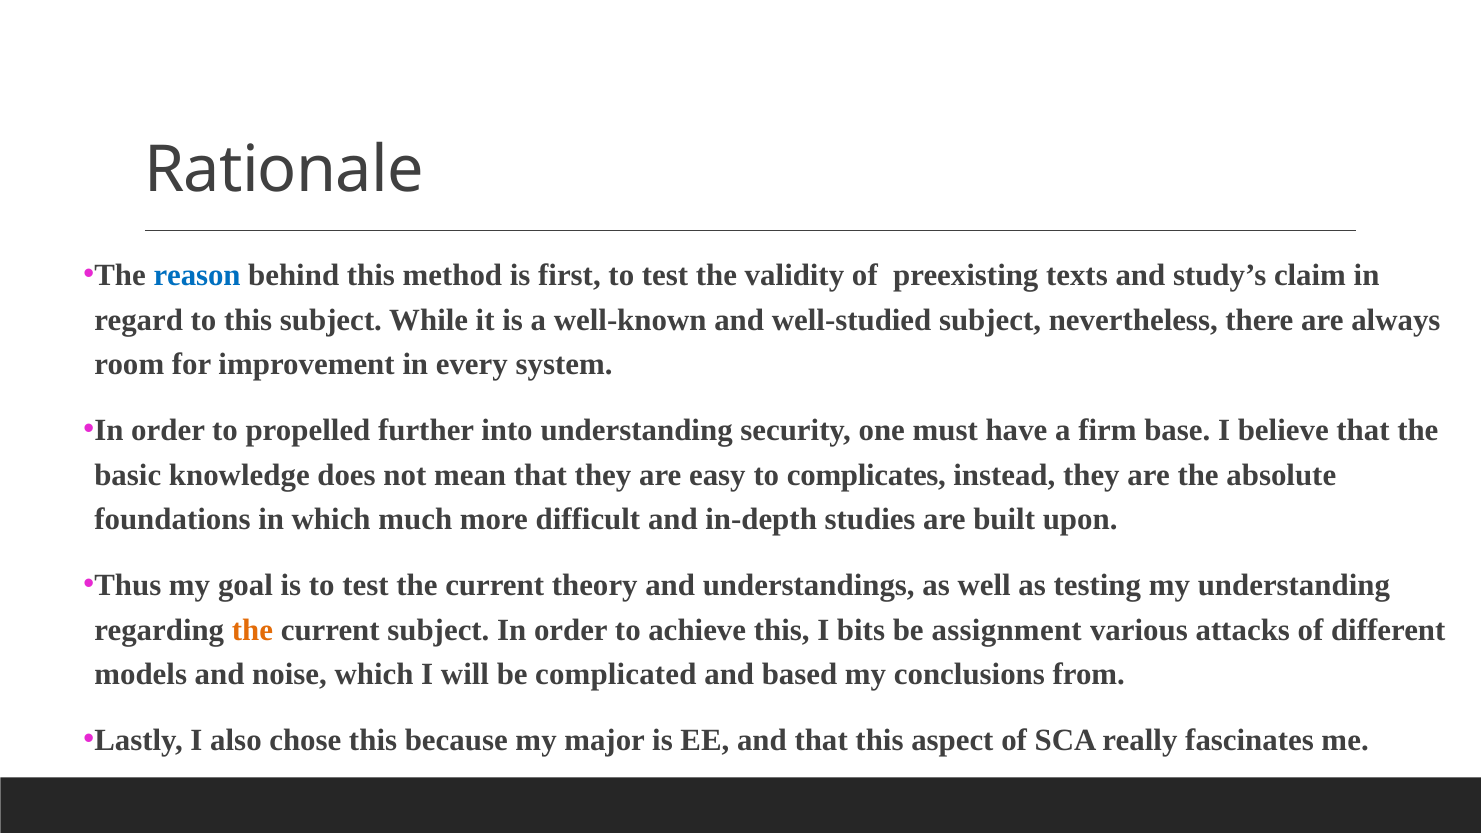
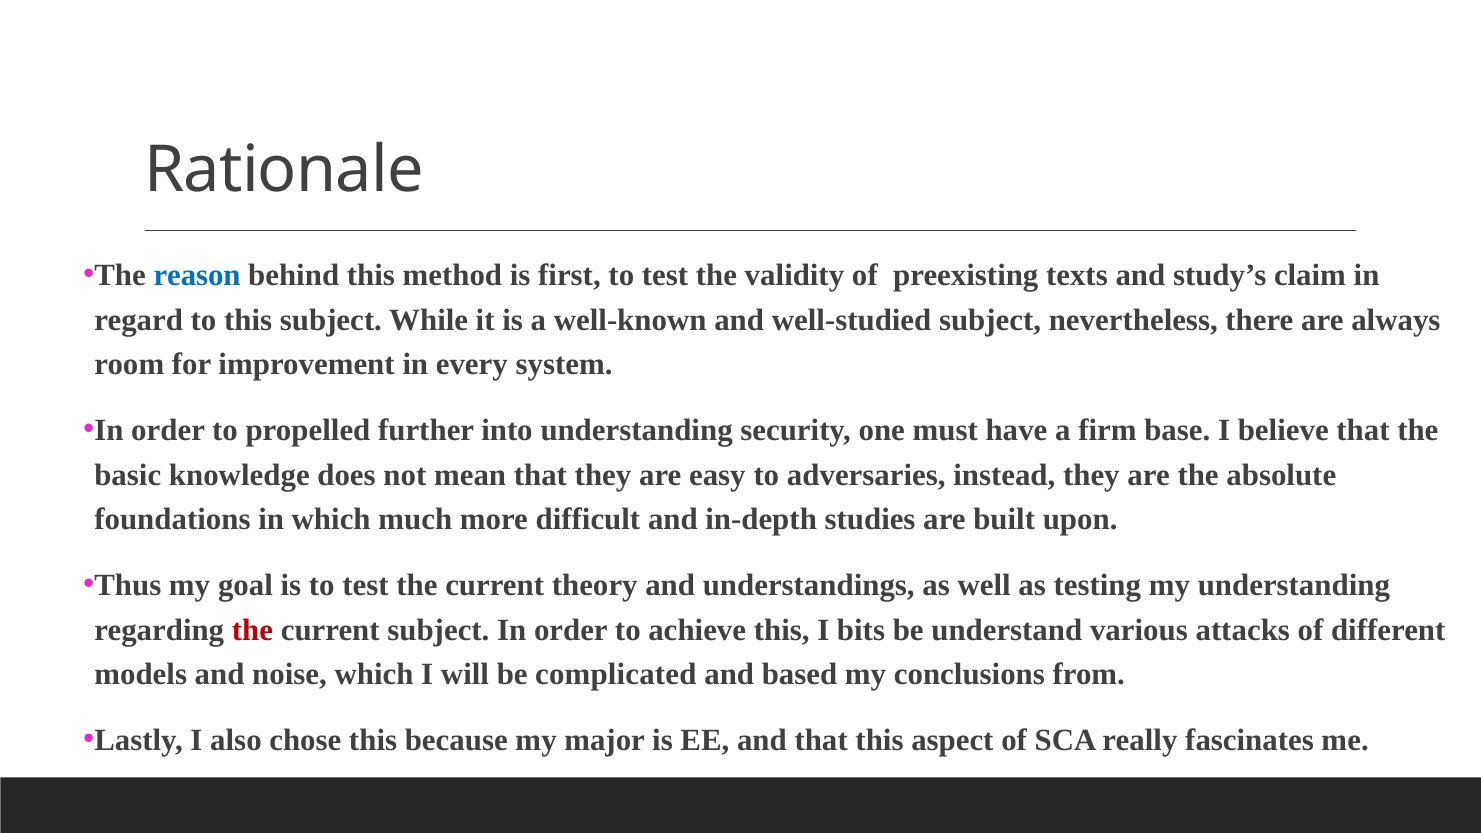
complicates: complicates -> adversaries (866, 475)
the colour: orange -> red (252, 630)
assignment: assignment -> understand (1007, 630)
